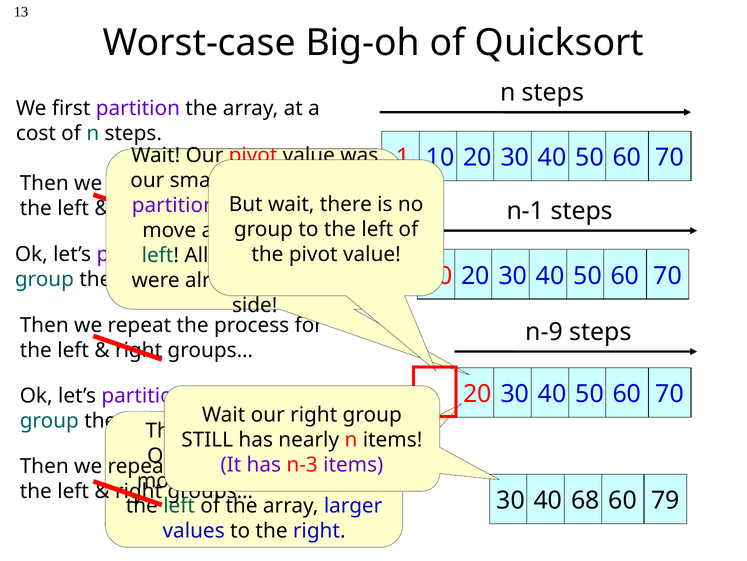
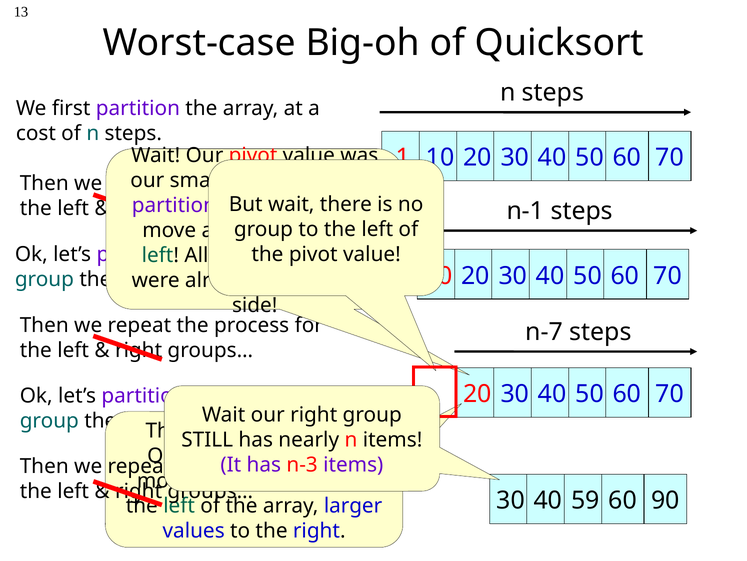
n-9: n-9 -> n-7 (544, 332)
68: 68 -> 59 (585, 500)
79: 79 -> 90 (665, 500)
